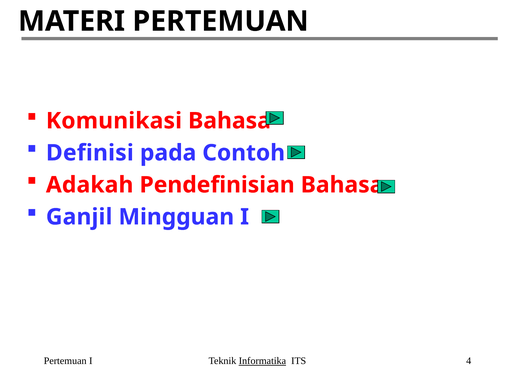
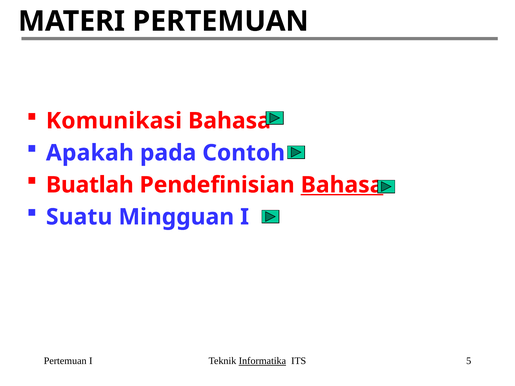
Definisi: Definisi -> Apakah (90, 153)
Adakah: Adakah -> Buatlah (90, 185)
Bahasa underline: none -> present (342, 185)
Ganjil: Ganjil -> Suatu (79, 217)
4: 4 -> 5 (469, 361)
